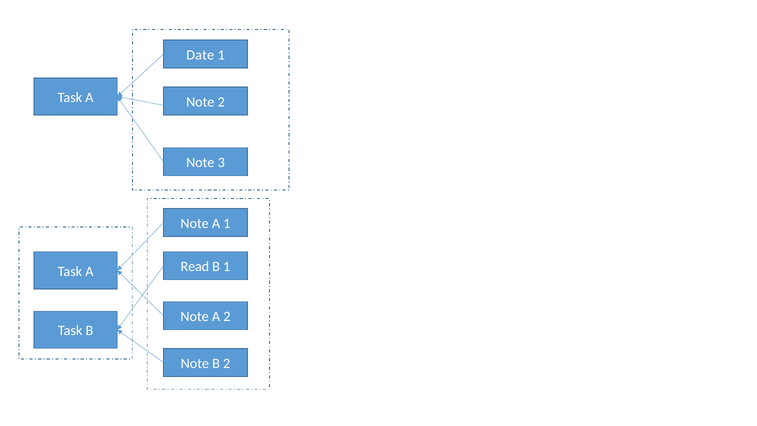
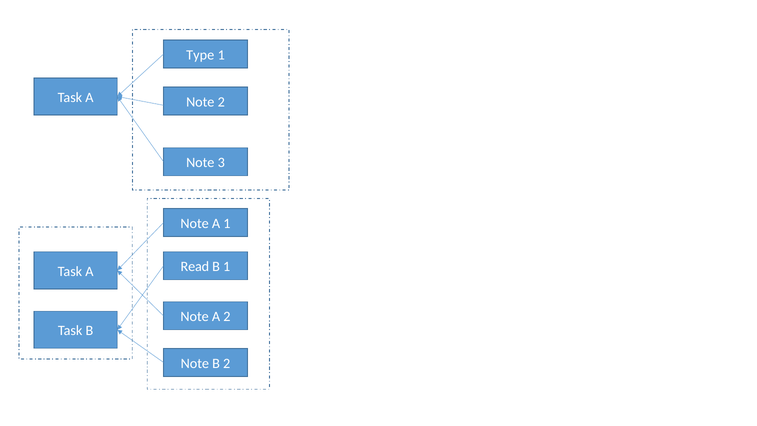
Date: Date -> Type (200, 55)
